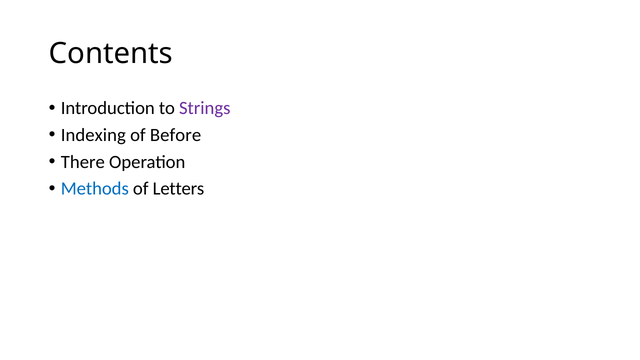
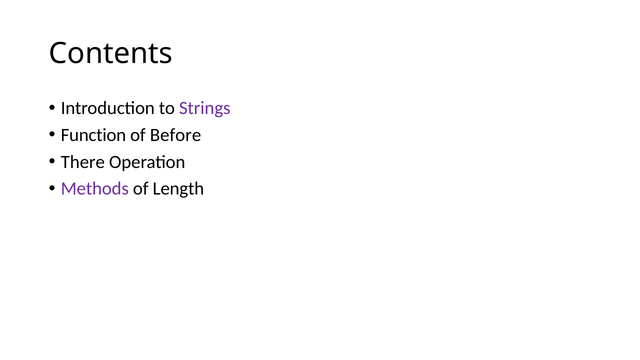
Indexing: Indexing -> Function (93, 135)
Methods colour: blue -> purple (95, 189)
Letters: Letters -> Length (178, 189)
